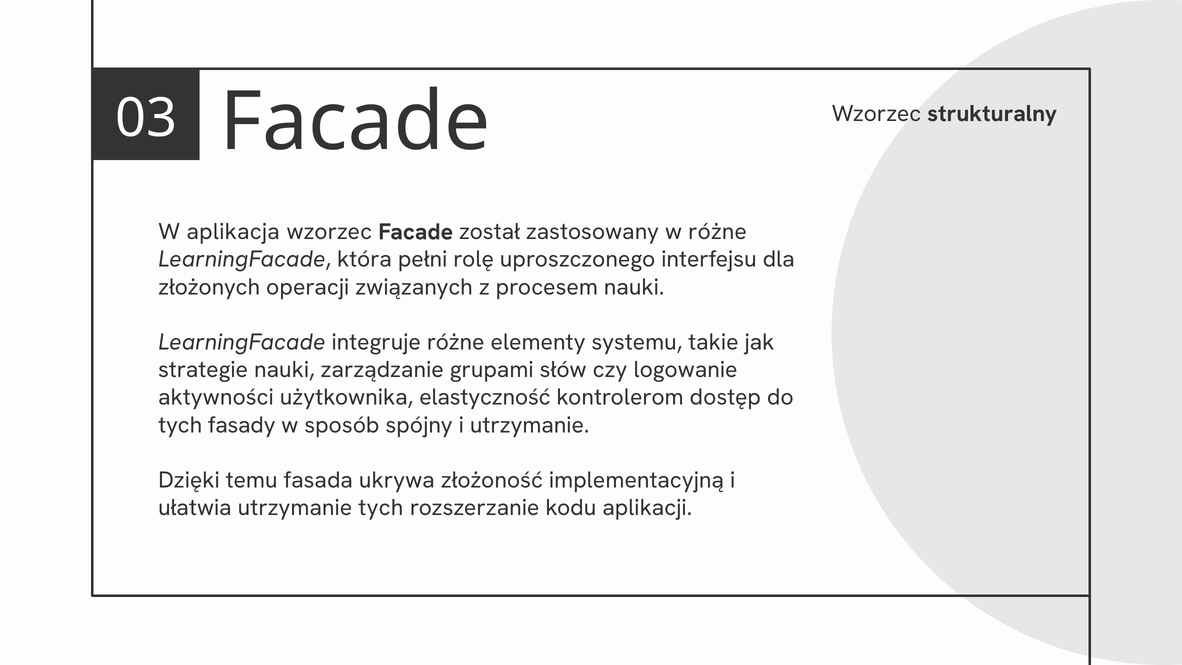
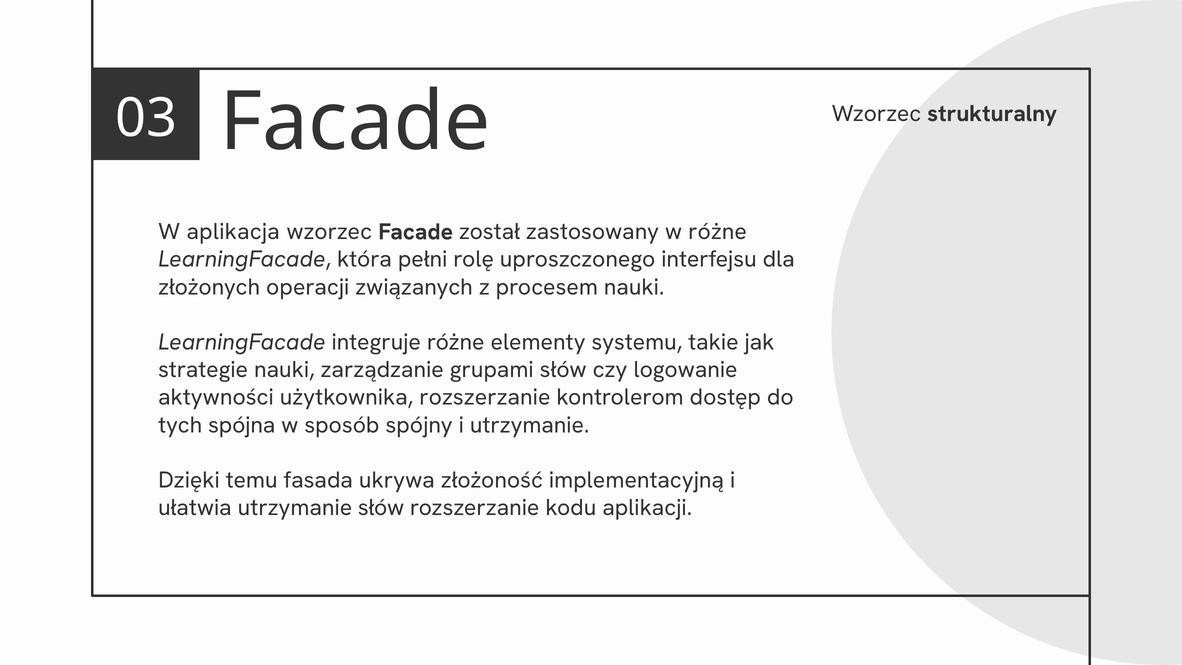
użytkownika elastyczność: elastyczność -> rozszerzanie (485, 397)
fasady: fasady -> spójna (242, 425)
utrzymanie tych: tych -> słów (381, 508)
